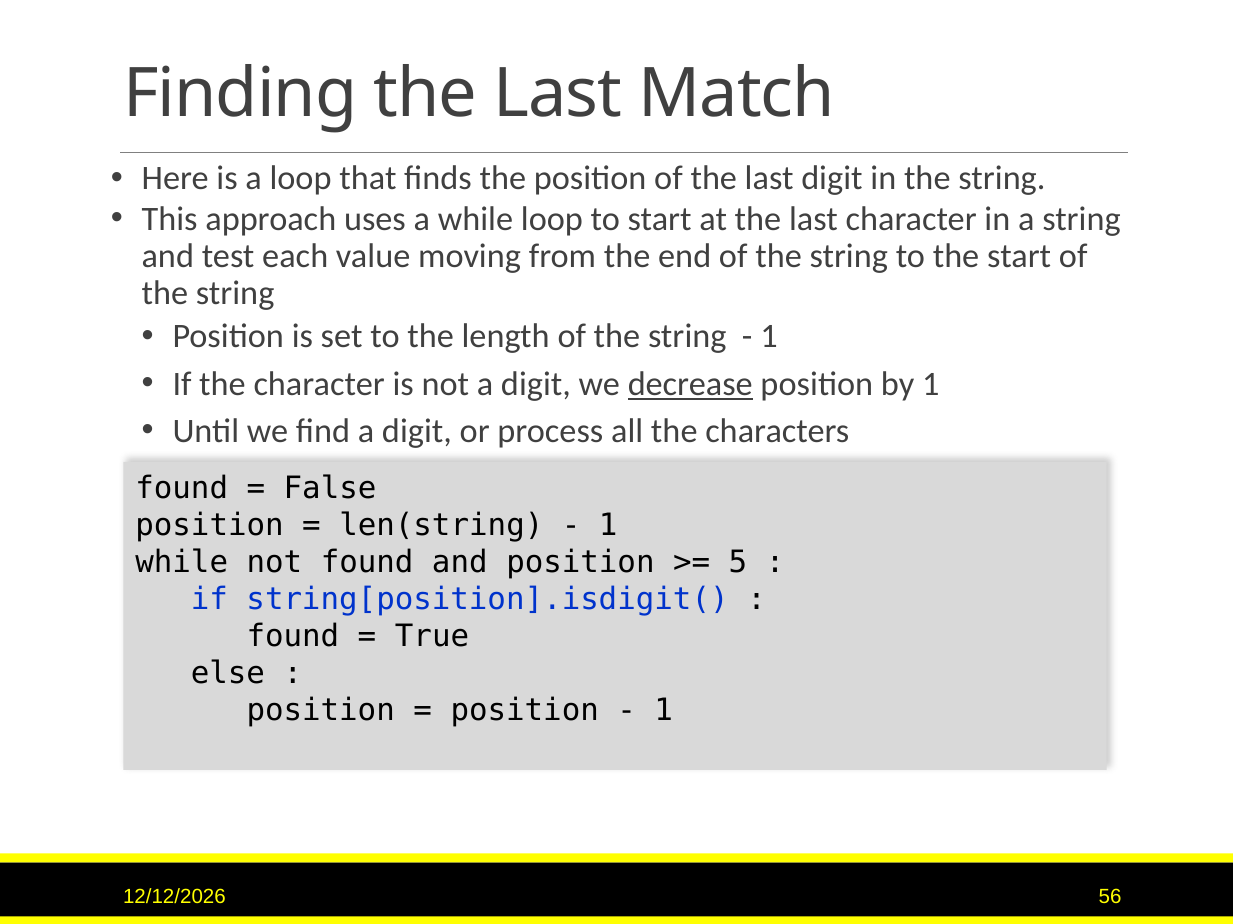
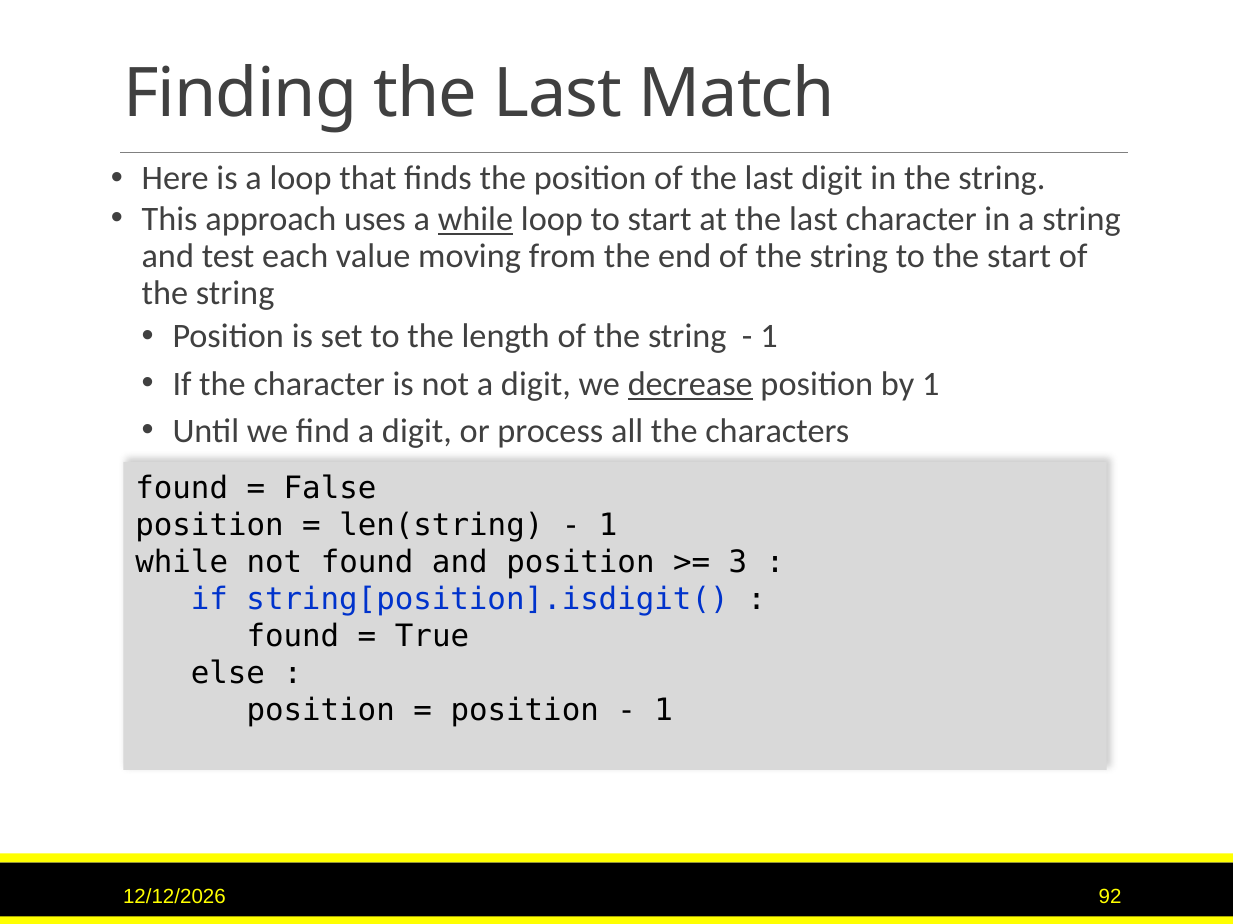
while underline: none -> present (475, 219)
5: 5 -> 3 (738, 563)
56: 56 -> 92 (1110, 897)
